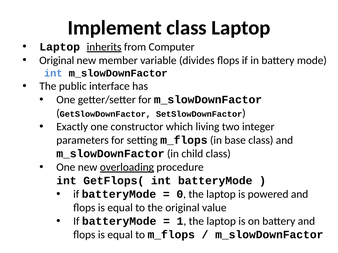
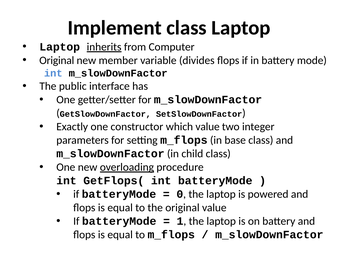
which living: living -> value (208, 127)
